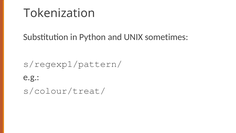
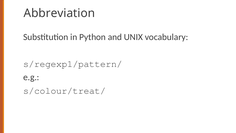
Tokenization: Tokenization -> Abbreviation (59, 13)
sometimes: sometimes -> vocabulary (167, 37)
